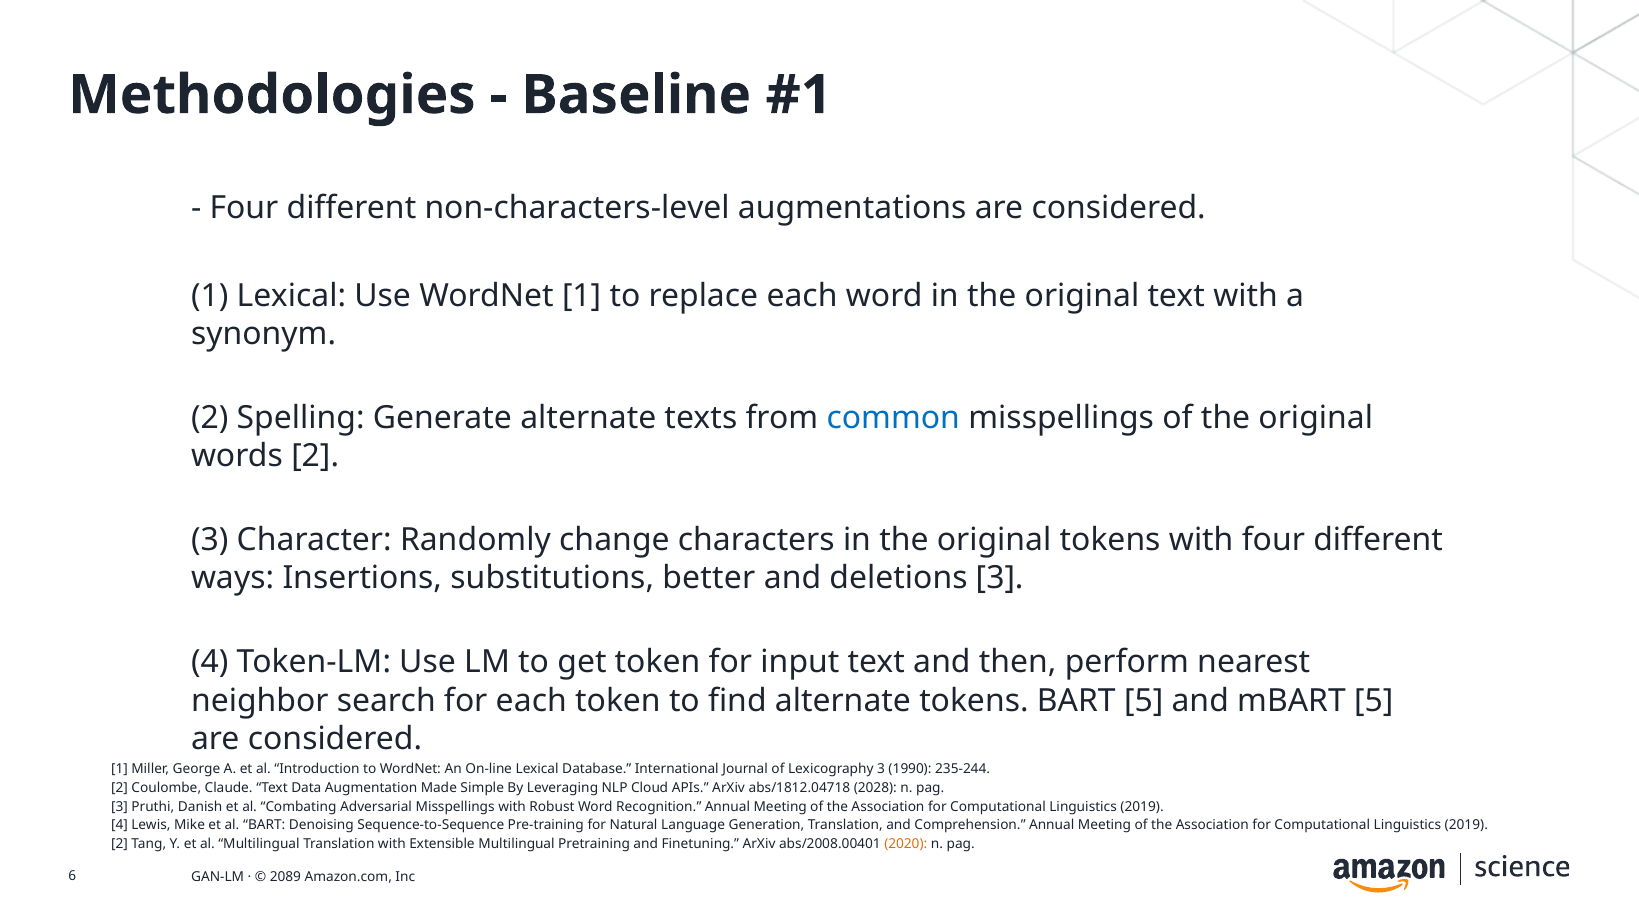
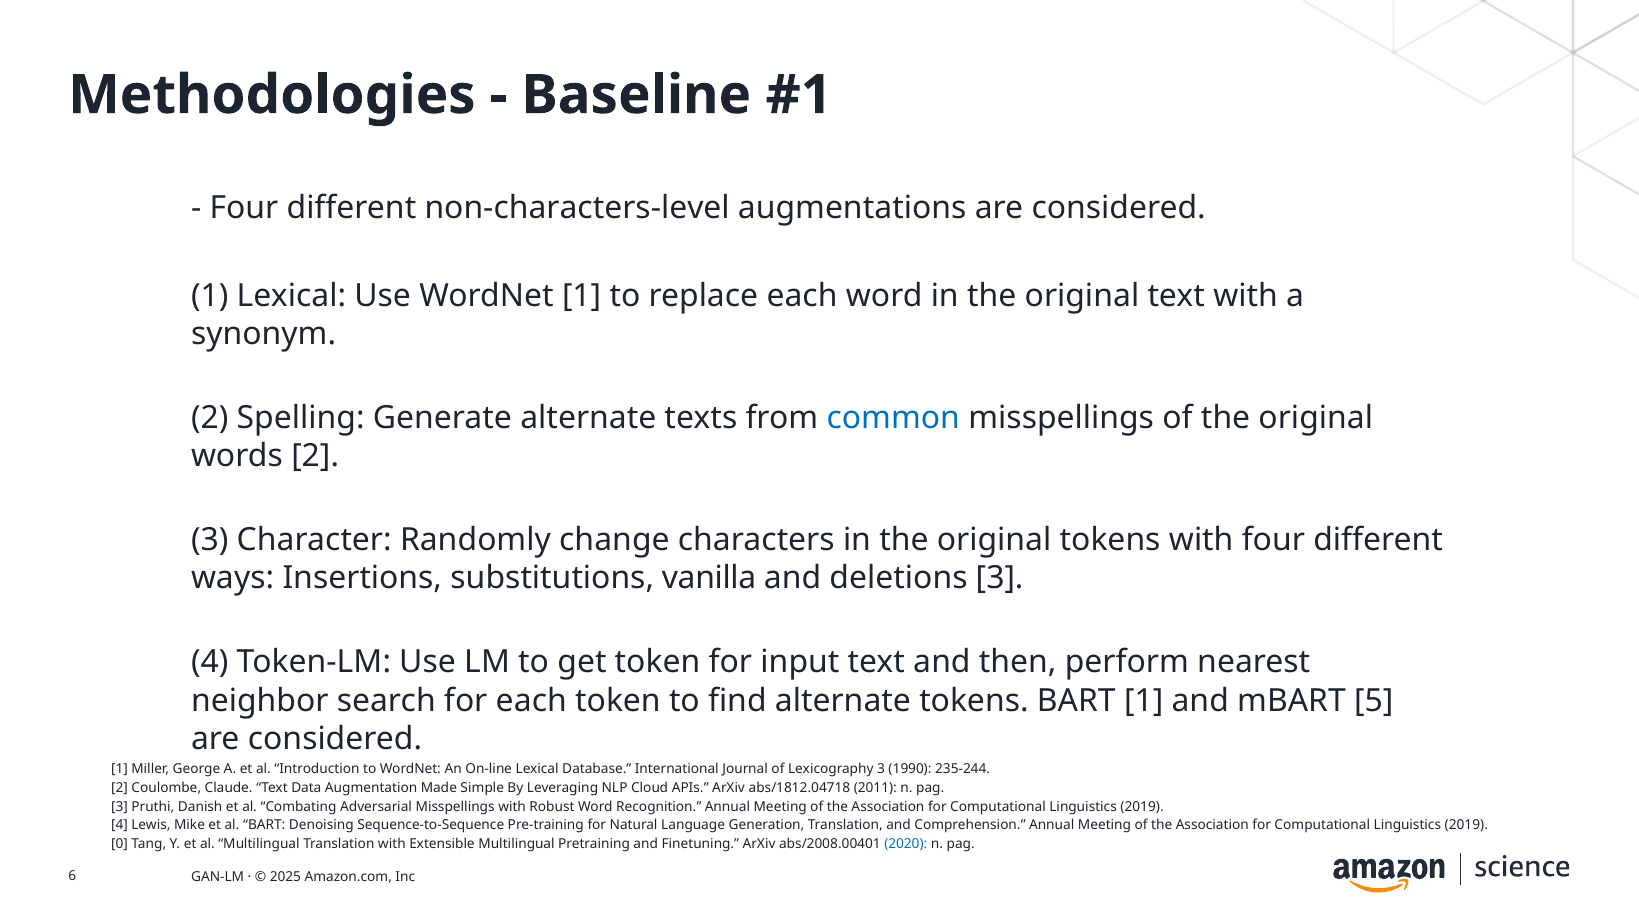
better: better -> vanilla (709, 578)
BART 5: 5 -> 1 (1144, 701)
2028: 2028 -> 2011 (875, 788)
2: 2 -> 0 (120, 844)
2020 colour: orange -> blue (906, 844)
2089: 2089 -> 2025 (286, 877)
